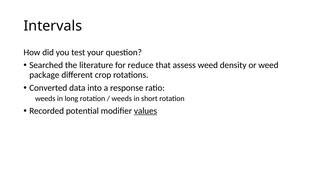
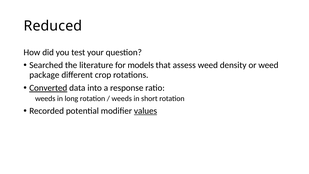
Intervals: Intervals -> Reduced (53, 26)
reduce: reduce -> models (141, 65)
Converted underline: none -> present (48, 88)
